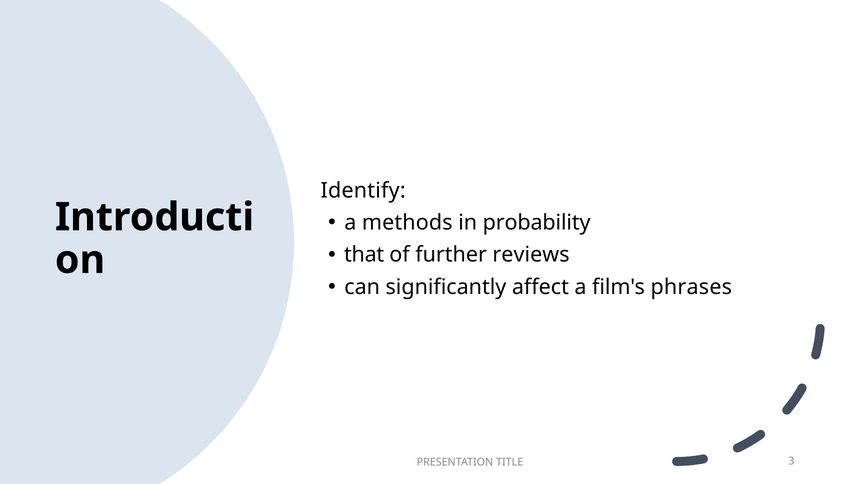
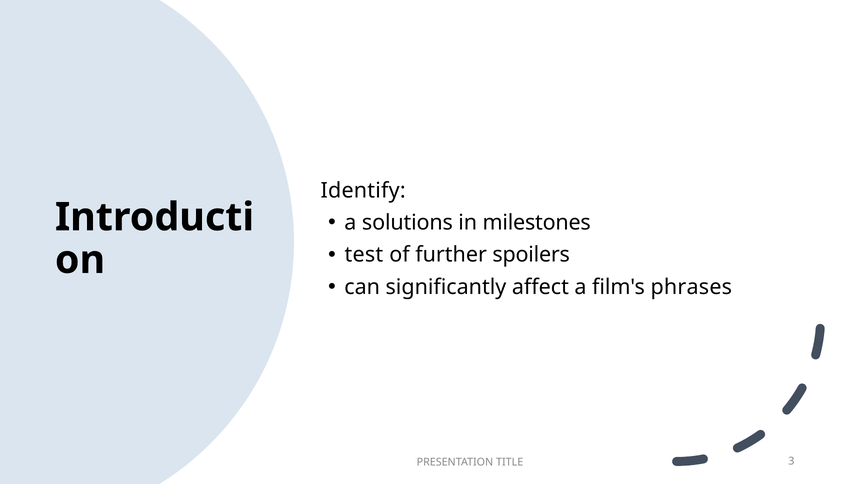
methods: methods -> solutions (407, 223)
probability: probability -> milestones (537, 223)
that: that -> test (364, 255)
reviews: reviews -> spoilers (531, 255)
